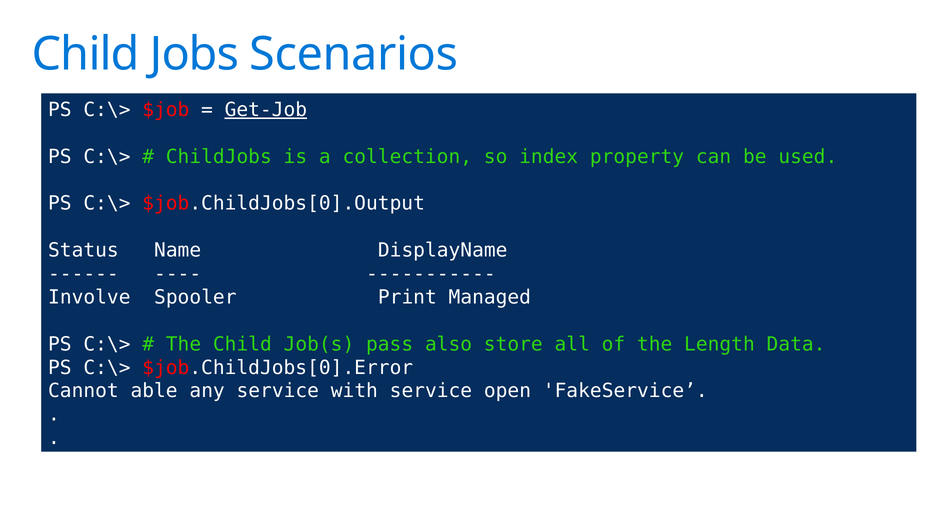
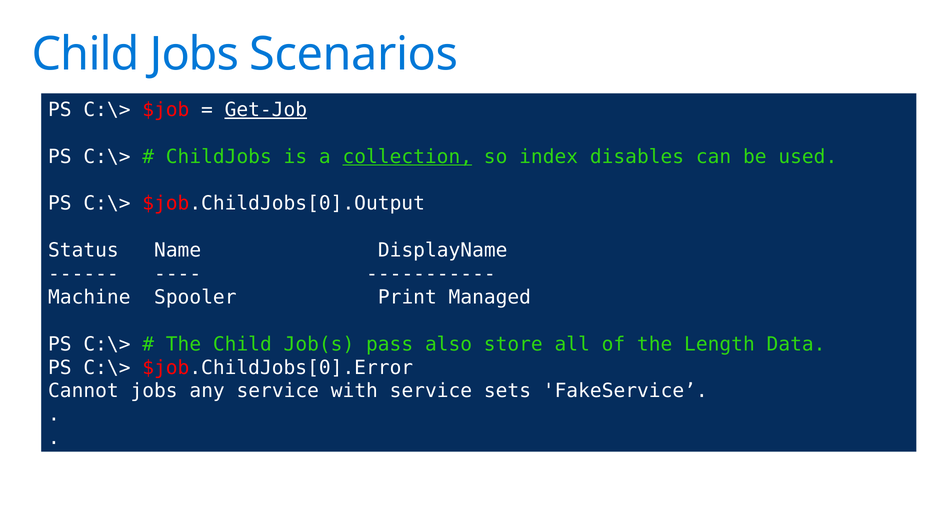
collection underline: none -> present (407, 157)
property: property -> disables (637, 157)
Involve: Involve -> Machine (89, 297)
Cannot able: able -> jobs (154, 391)
open: open -> sets (507, 391)
